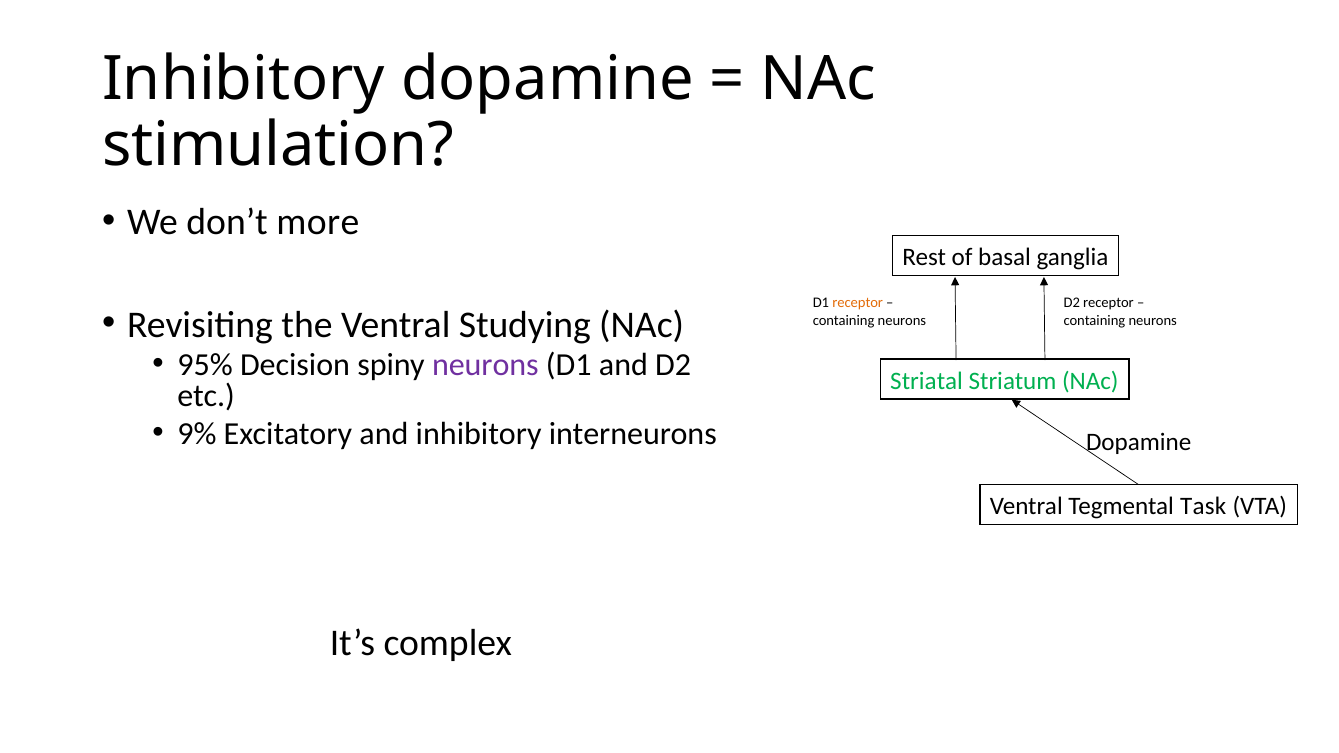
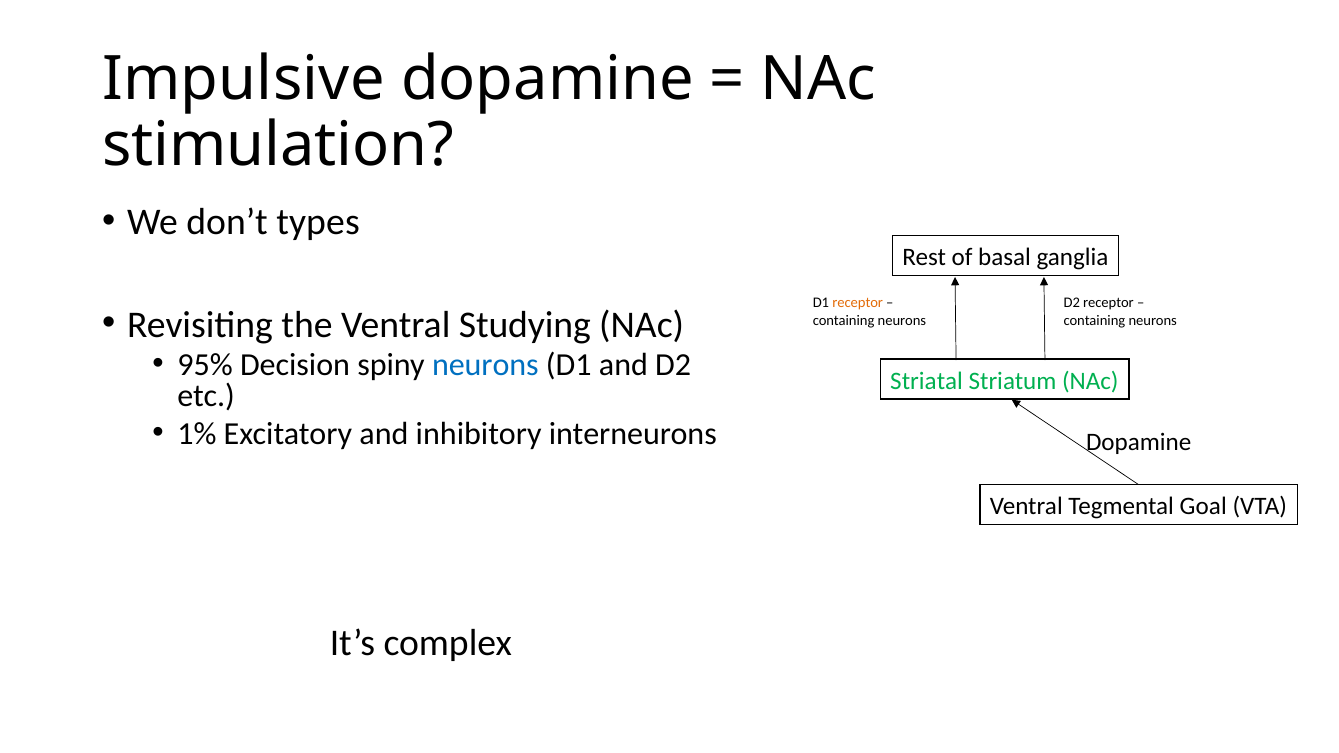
Inhibitory: Inhibitory -> Impulsive (243, 79)
more: more -> types (318, 222)
neurons colour: purple -> blue (485, 365)
9%: 9% -> 1% (197, 434)
Task: Task -> Goal (1203, 507)
